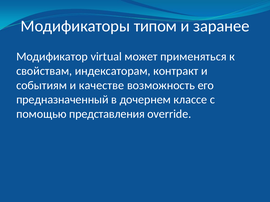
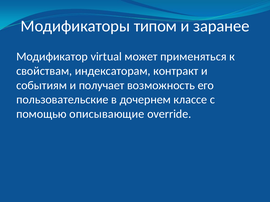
качестве: качестве -> получает (102, 85)
предназначенный: предназначенный -> пользовательские (62, 100)
представления: представления -> описывающие (107, 114)
